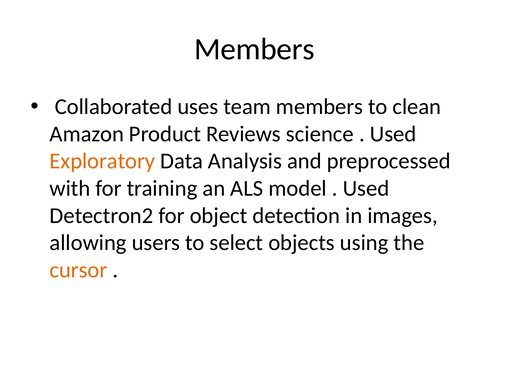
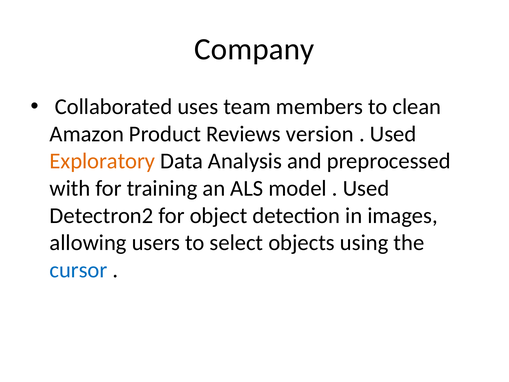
Members: Members -> Company (254, 49)
science: science -> version (320, 134)
cursor colour: orange -> blue (78, 270)
